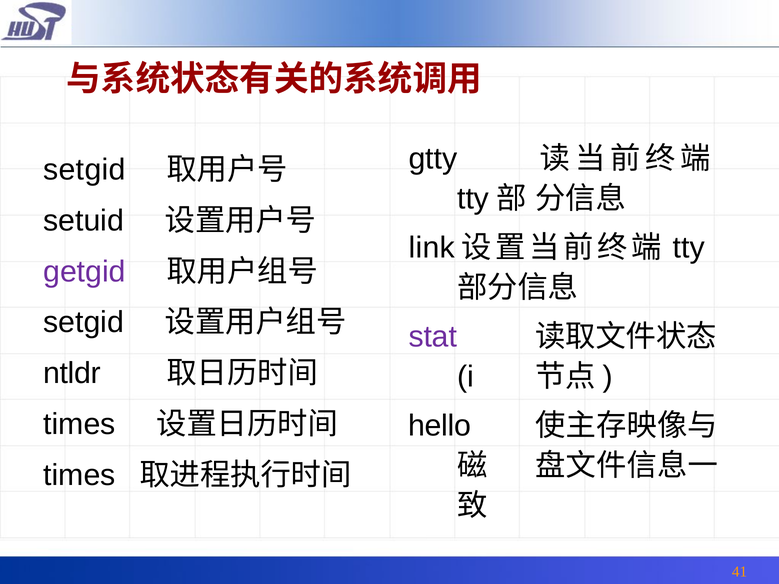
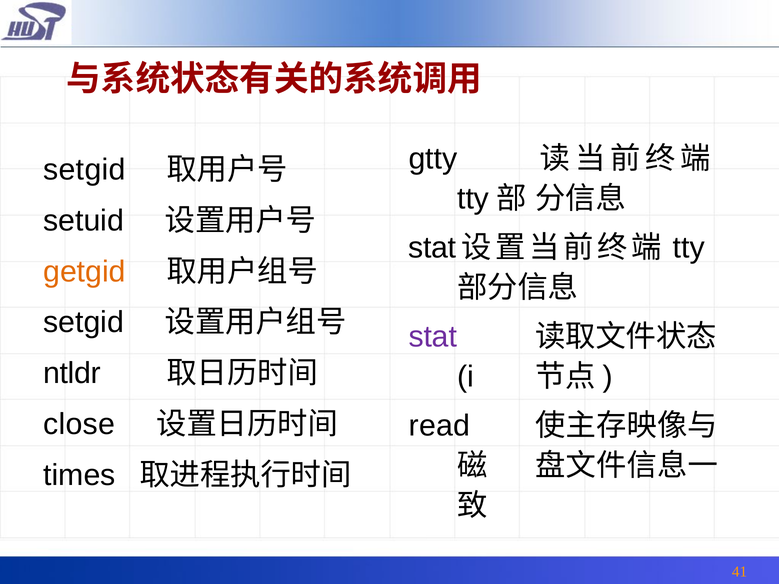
link: link -> stat (432, 248)
getgid colour: purple -> orange (85, 272)
times: times -> close (79, 424)
hello: hello -> read (439, 426)
